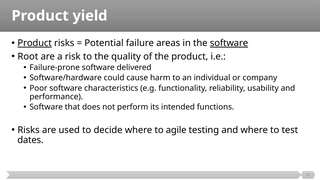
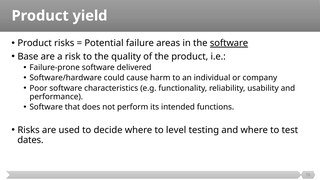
Product underline: present -> none (35, 43)
Root: Root -> Base (28, 56)
agile: agile -> level (176, 130)
